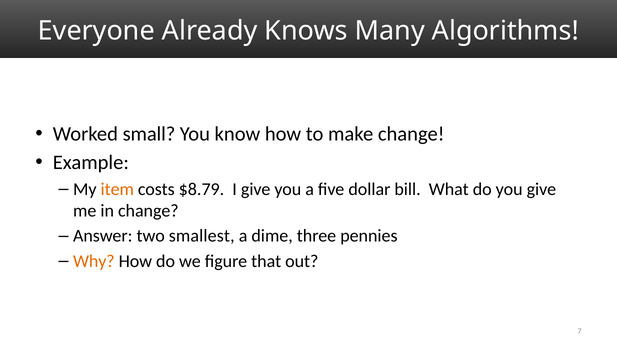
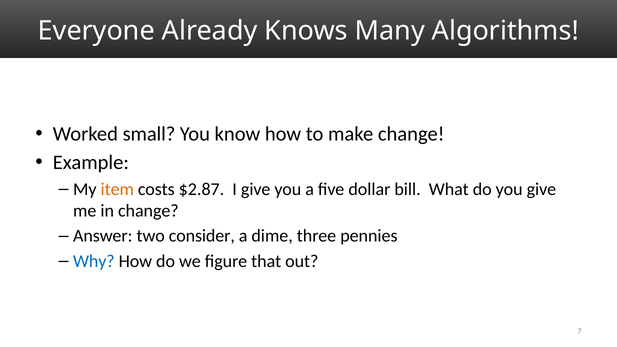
$8.79: $8.79 -> $2.87 (202, 189)
smallest: smallest -> consider (202, 236)
Why colour: orange -> blue (94, 261)
